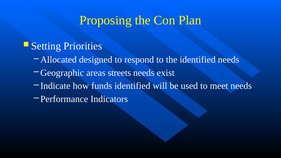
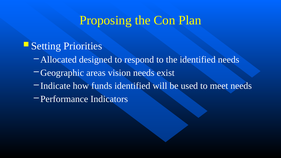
streets: streets -> vision (119, 73)
